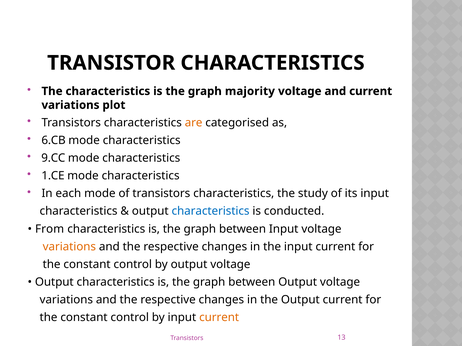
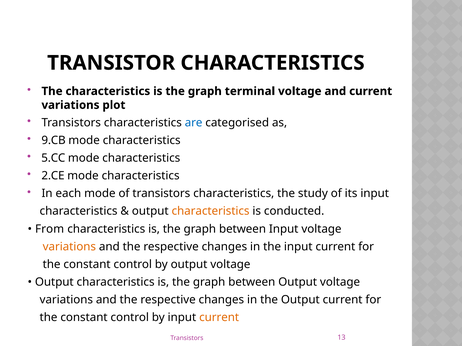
majority: majority -> terminal (250, 91)
are colour: orange -> blue (194, 123)
6.CB: 6.CB -> 9.CB (54, 141)
9.CC: 9.CC -> 5.CC (53, 158)
1.CE: 1.CE -> 2.CE (53, 176)
characteristics colour: blue -> orange (211, 211)
